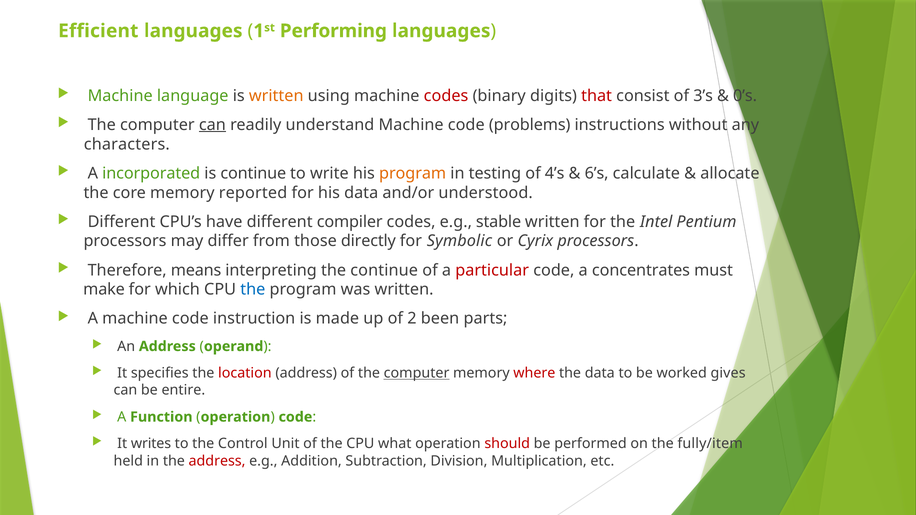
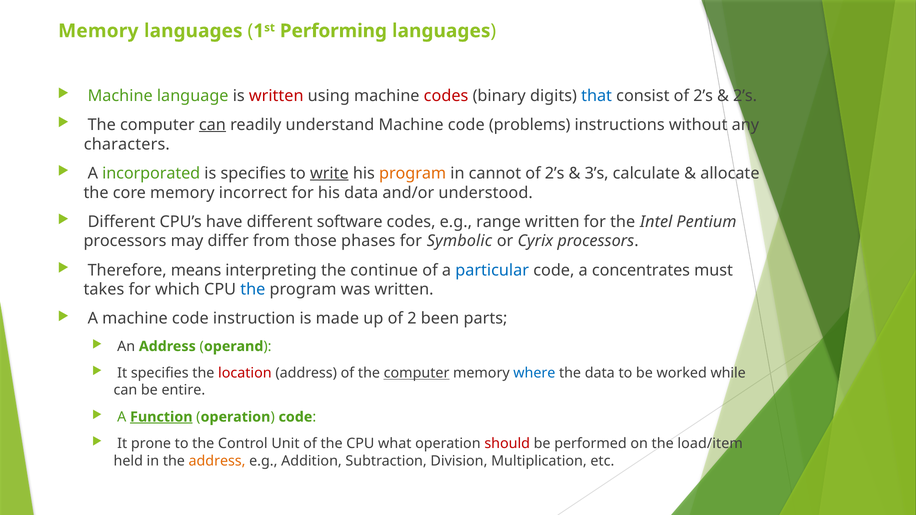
Efficient: Efficient -> Memory (98, 31)
written colour: orange -> red (276, 96)
that colour: red -> blue (597, 96)
consist of 3’s: 3’s -> 2’s (703, 96)
0’s: 0’s -> 2’s (745, 96)
is continue: continue -> specifies (253, 173)
write underline: none -> present (329, 173)
testing: testing -> cannot (495, 173)
4’s: 4’s -> 2’s (555, 173)
6’s: 6’s -> 3’s (597, 173)
reported: reported -> incorrect (253, 193)
compiler: compiler -> software (350, 222)
stable: stable -> range (499, 222)
directly: directly -> phases (368, 241)
particular colour: red -> blue (492, 270)
make: make -> takes (104, 290)
where colour: red -> blue (534, 373)
gives: gives -> while (728, 373)
Function underline: none -> present (161, 417)
writes: writes -> prone (151, 444)
fully/item: fully/item -> load/item (710, 444)
address colour: red -> orange (217, 461)
